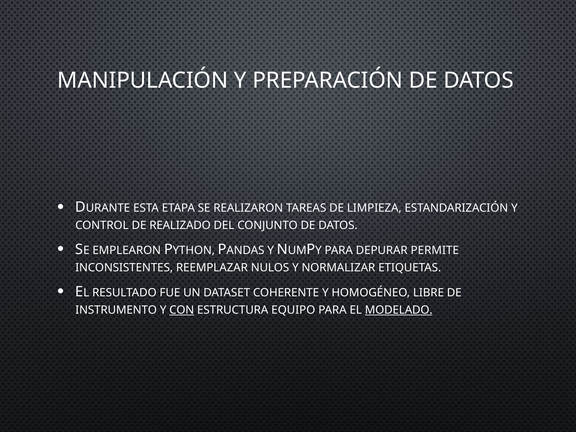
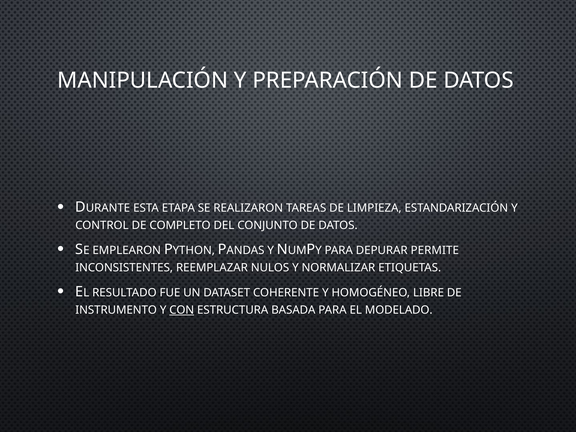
REALIZADO: REALIZADO -> COMPLETO (180, 225)
EQUIPO: EQUIPO -> BASADA (293, 310)
MODELADO underline: present -> none (399, 310)
